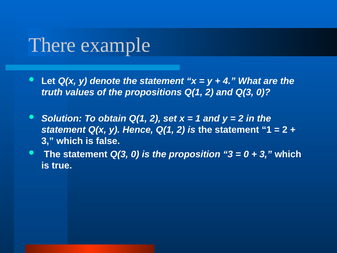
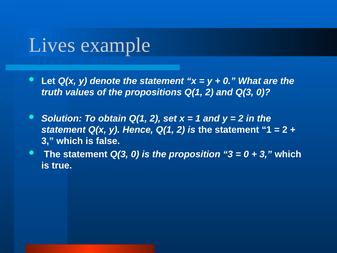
There: There -> Lives (52, 45)
4: 4 -> 0 (229, 81)
